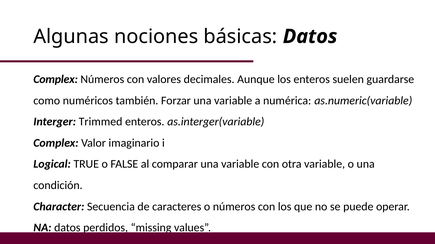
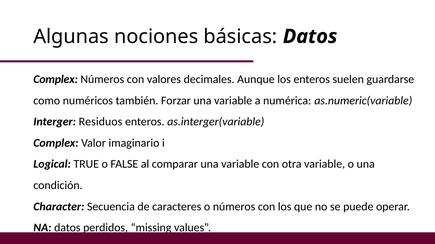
Trimmed: Trimmed -> Residuos (101, 122)
